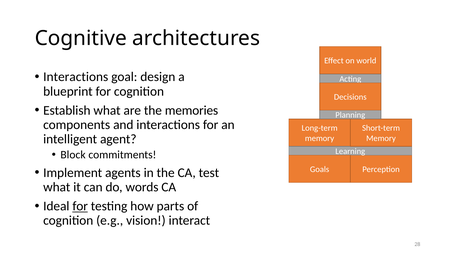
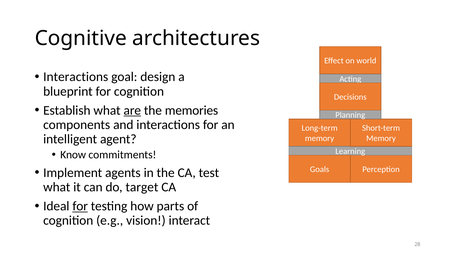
are underline: none -> present (132, 110)
Block: Block -> Know (73, 155)
words: words -> target (142, 187)
